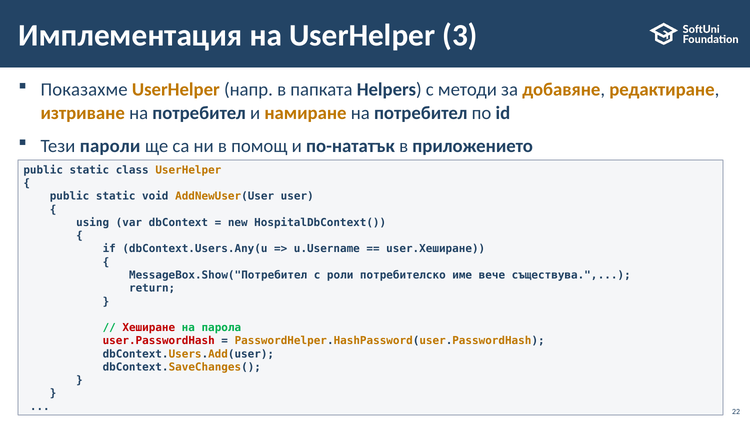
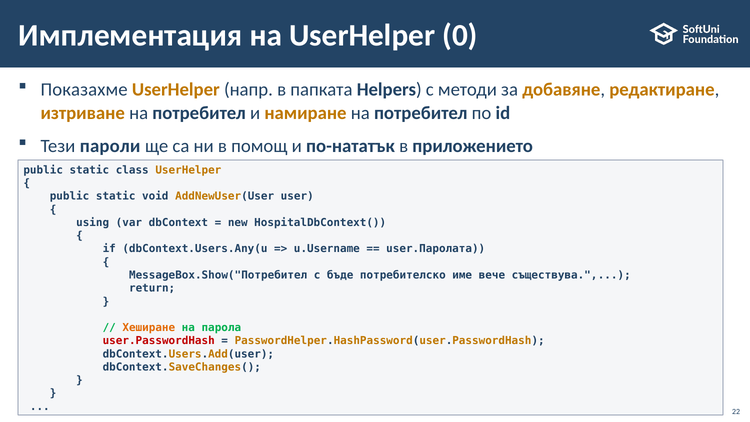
3: 3 -> 0 (460, 36)
user.Хеширане: user.Хеширане -> user.Паролата (436, 249)
роли: роли -> бъде (340, 275)
Хеширане colour: red -> orange (149, 328)
